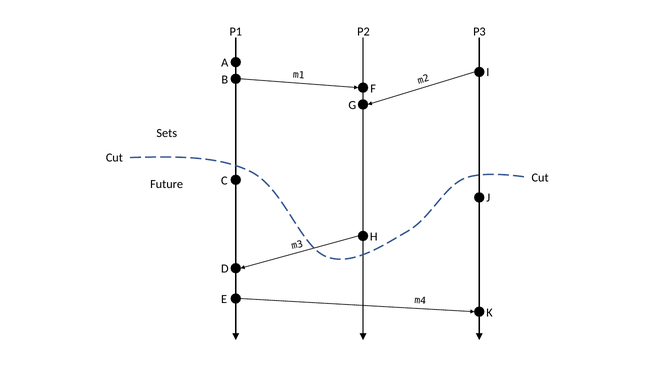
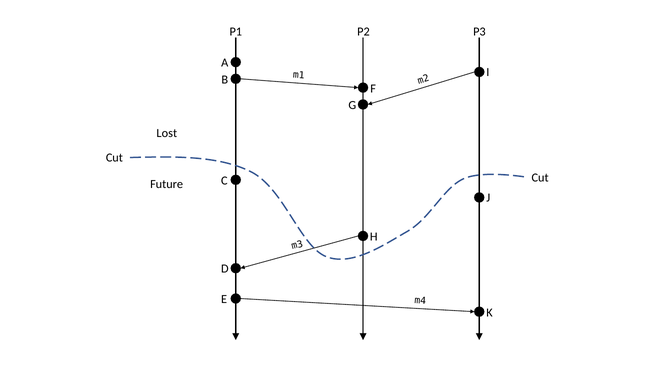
Sets: Sets -> Lost (167, 133)
